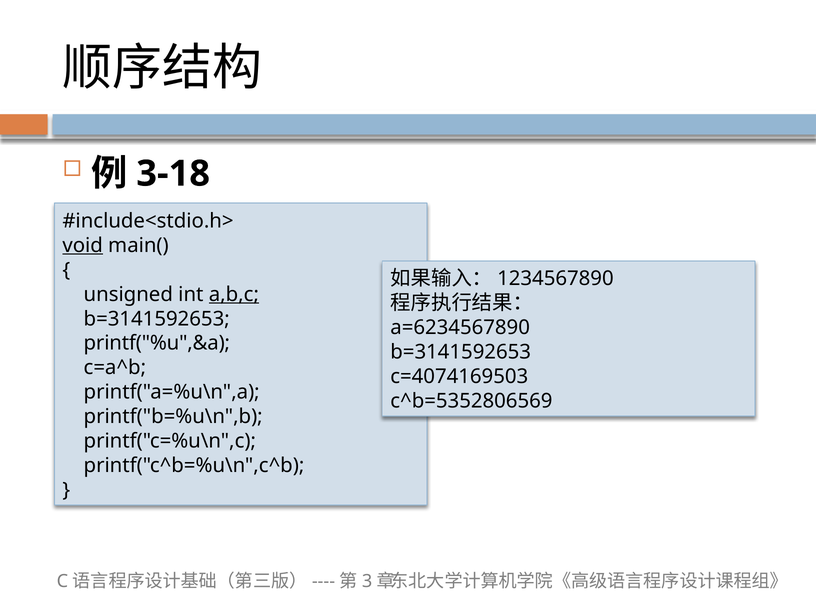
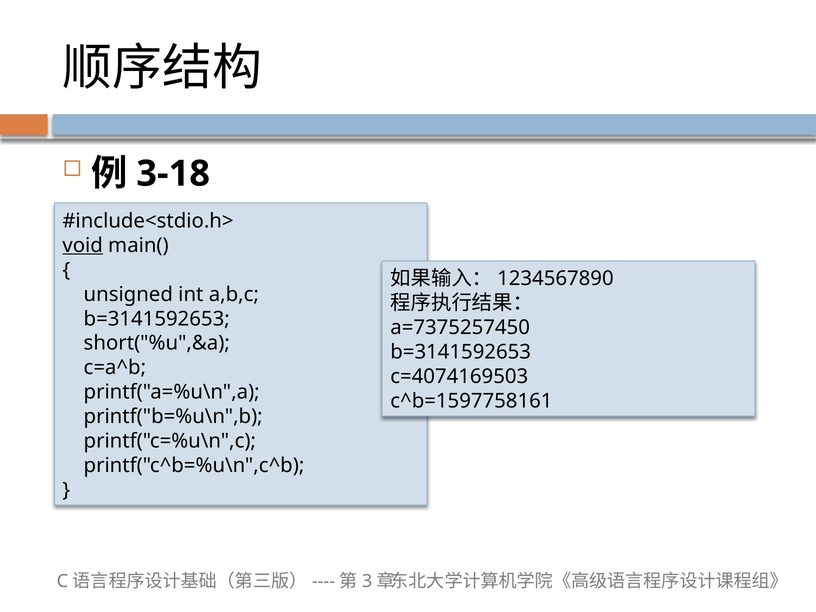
a,b,c underline: present -> none (234, 294)
a=6234567890: a=6234567890 -> a=7375257450 (460, 328)
printf("%u",&a: printf("%u",&a -> short("%u",&a (157, 343)
c^b=5352806569: c^b=5352806569 -> c^b=1597758161 (471, 401)
